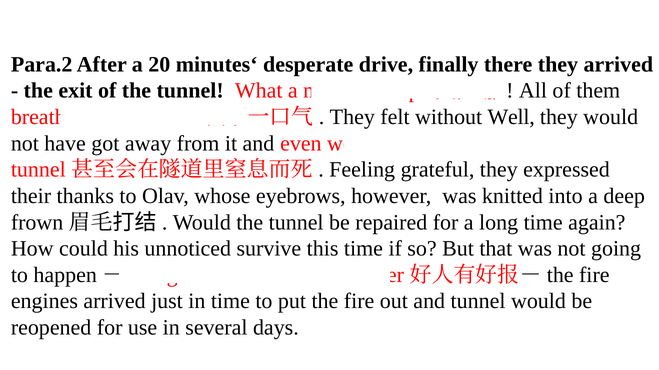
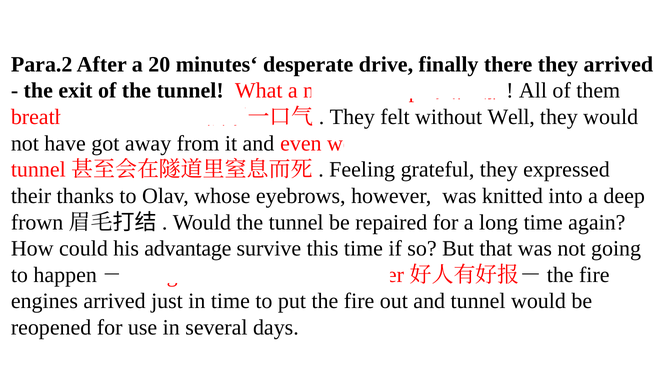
unnoticed: unnoticed -> advantage (188, 249)
